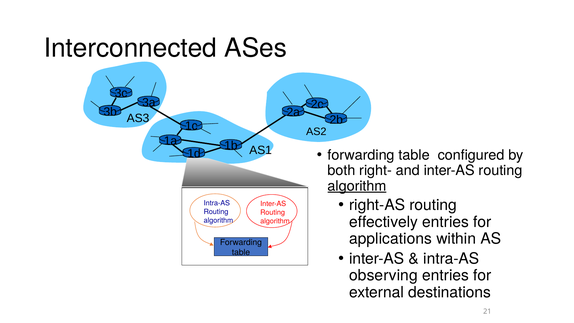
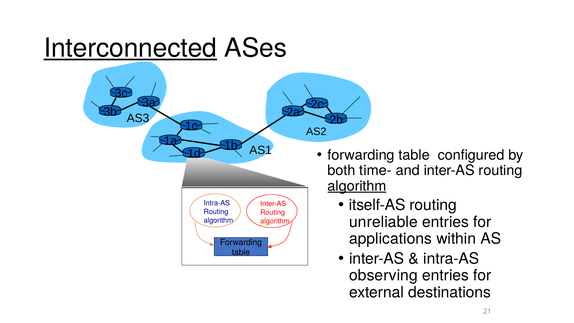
Interconnected underline: none -> present (130, 48)
right-: right- -> time- (375, 170)
right-AS: right-AS -> itself-AS (377, 205)
effectively: effectively -> unreliable (383, 222)
